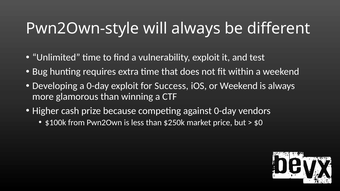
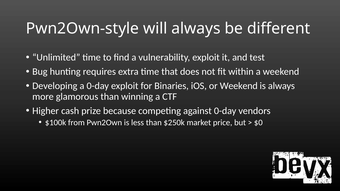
Success: Success -> Binaries (172, 86)
